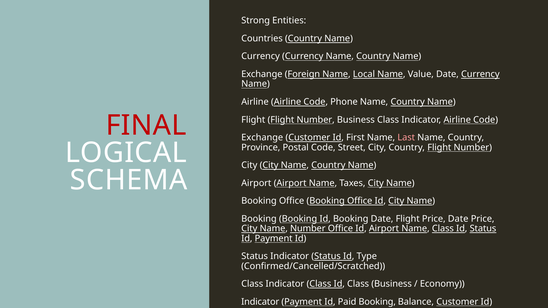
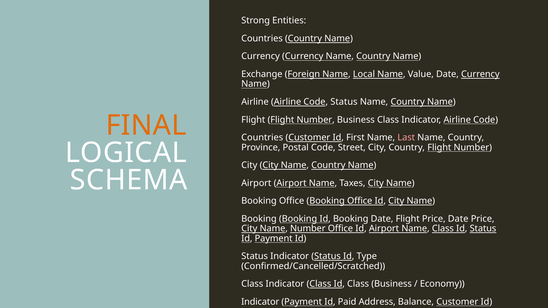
Code Phone: Phone -> Status (344, 102)
FINAL colour: red -> orange (146, 126)
Exchange: Exchange -> Countries (262, 138)
Paid Booking: Booking -> Address (377, 302)
